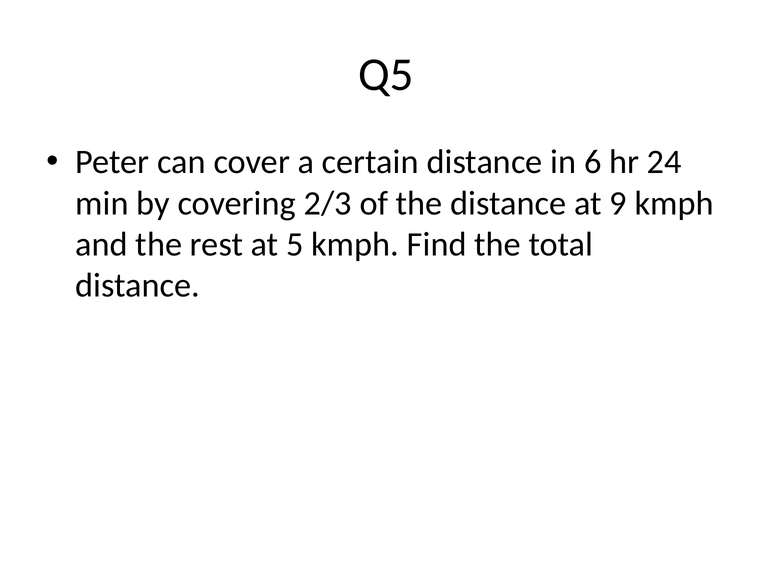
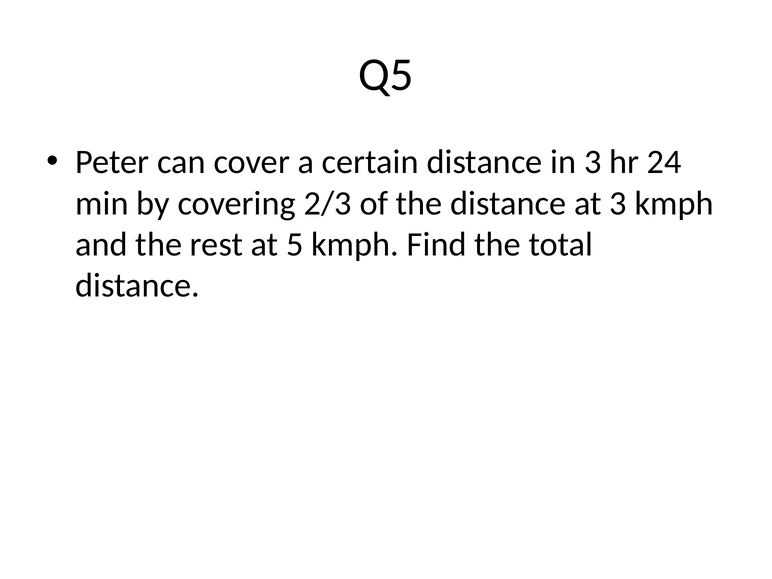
in 6: 6 -> 3 (593, 162)
at 9: 9 -> 3 (618, 203)
